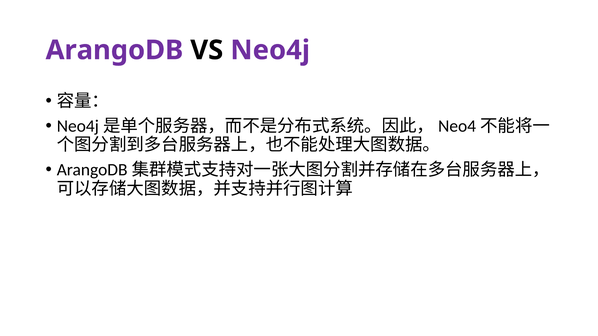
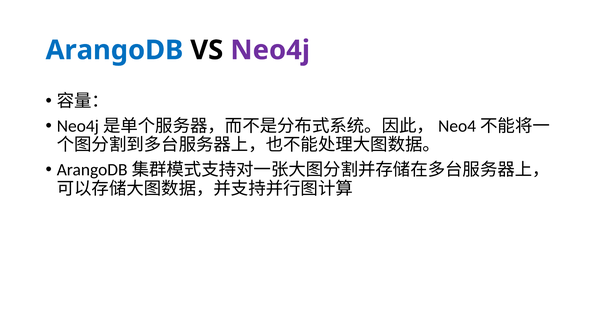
ArangoDB colour: purple -> blue (114, 50)
